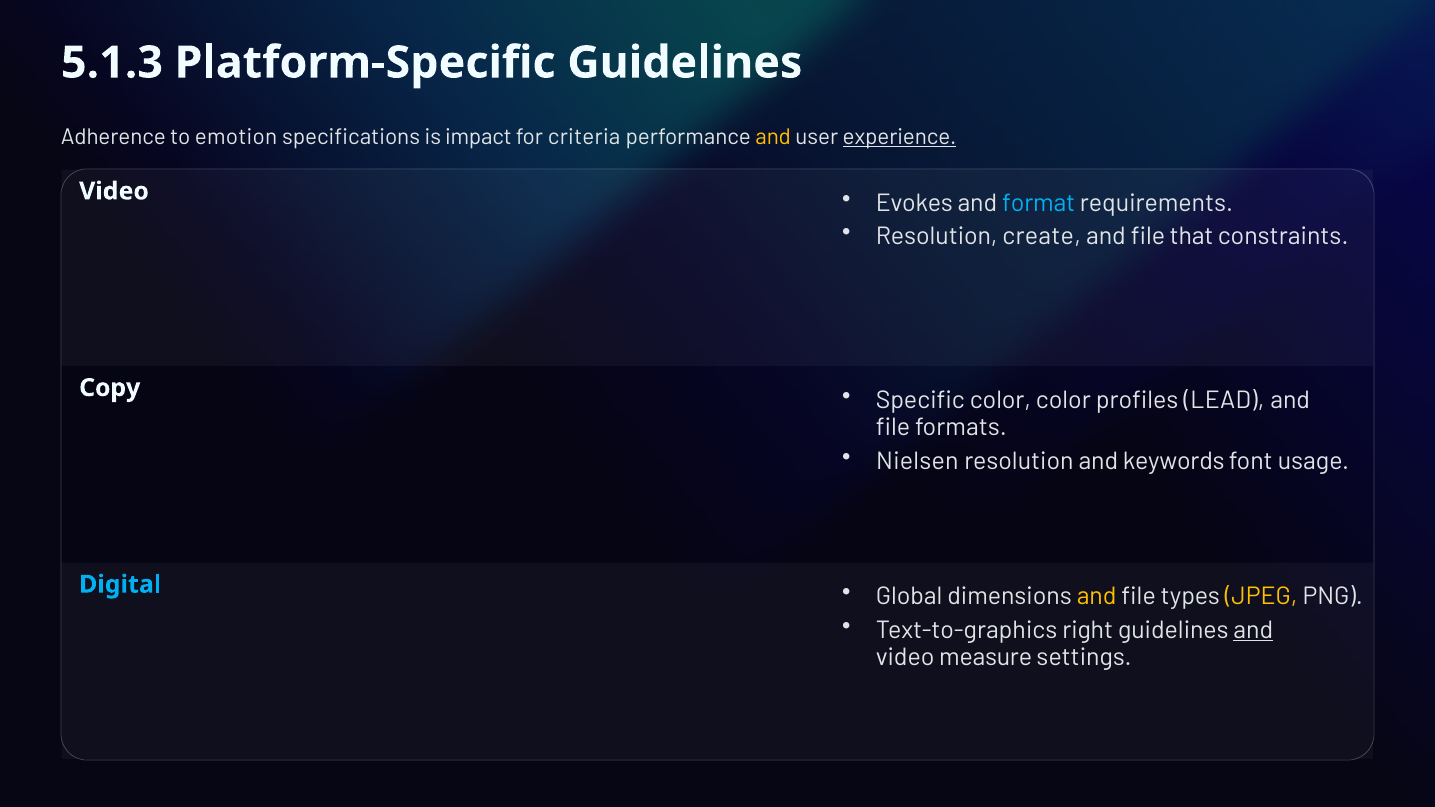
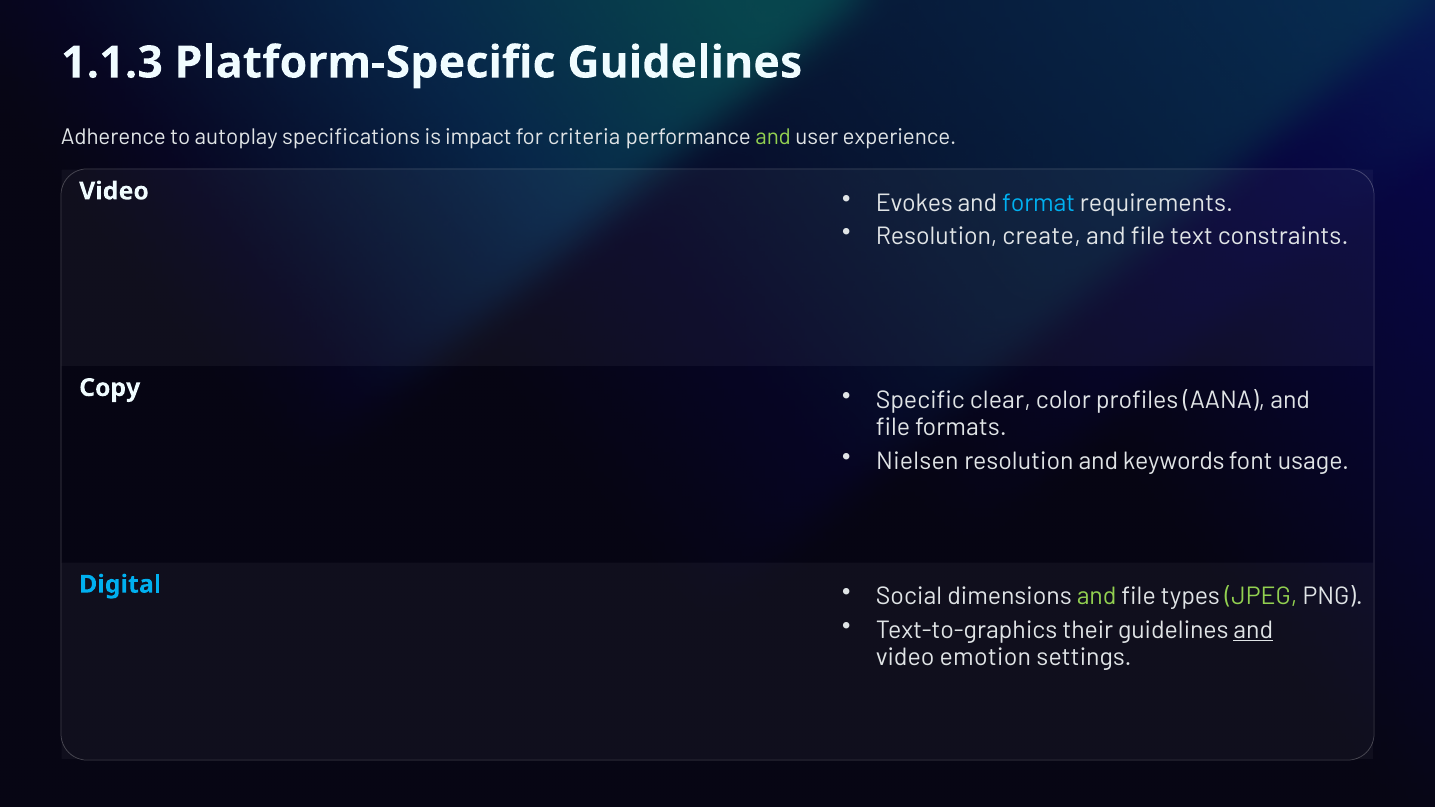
5.1.3: 5.1.3 -> 1.1.3 (112, 63)
emotion: emotion -> autoplay (236, 137)
and colour: yellow -> light green (773, 137)
experience underline: present -> none (900, 137)
that: that -> text (1191, 237)
Specific color: color -> clear (1000, 400)
LEAD: LEAD -> AANA (1224, 400)
Global: Global -> Social (909, 597)
and colour: yellow -> light green (1097, 597)
JPEG colour: yellow -> light green (1261, 597)
right: right -> their (1088, 630)
measure: measure -> emotion (985, 657)
